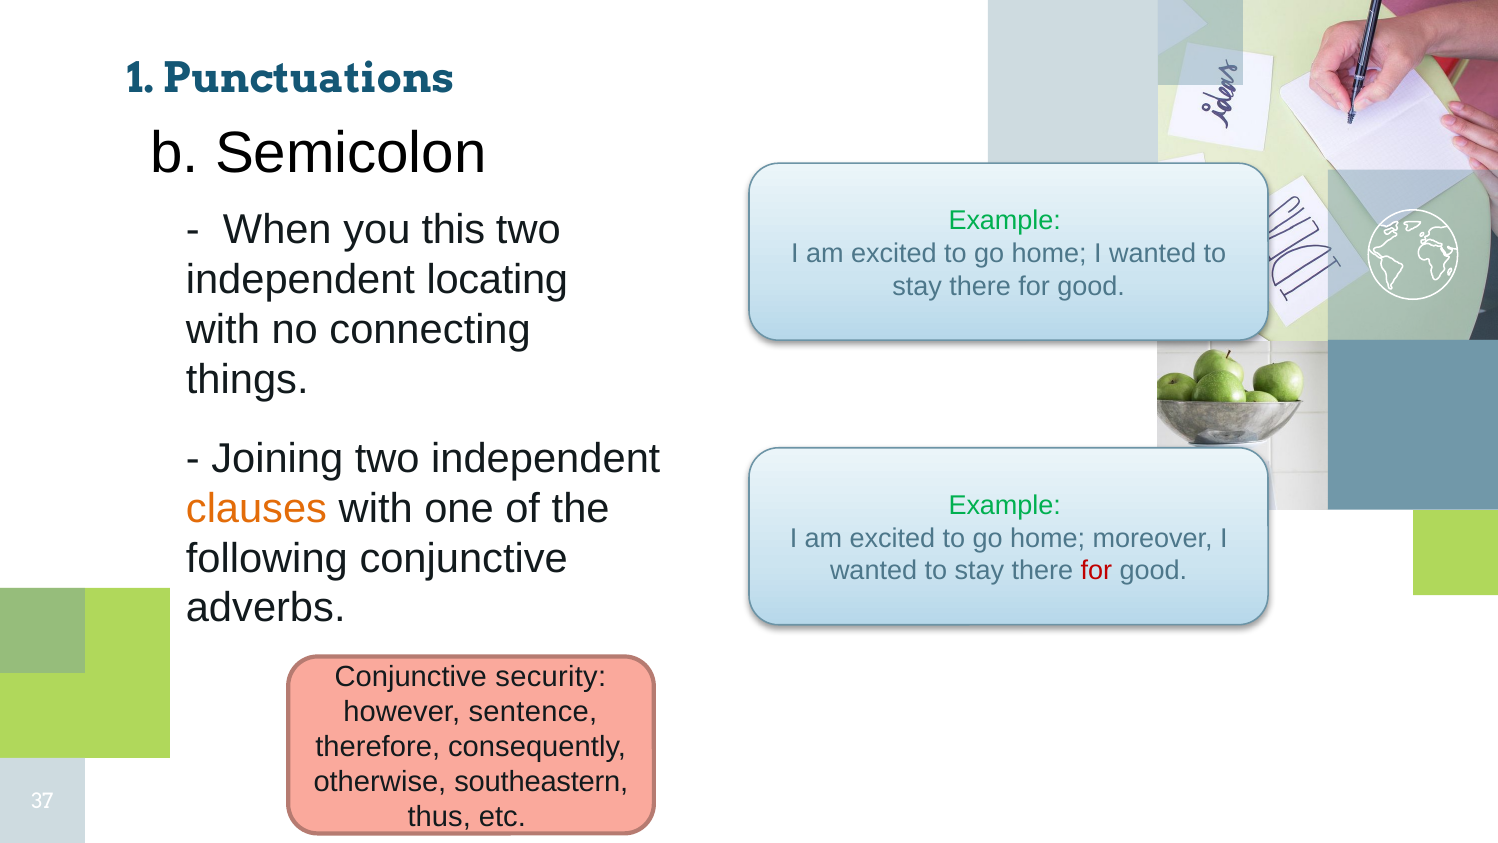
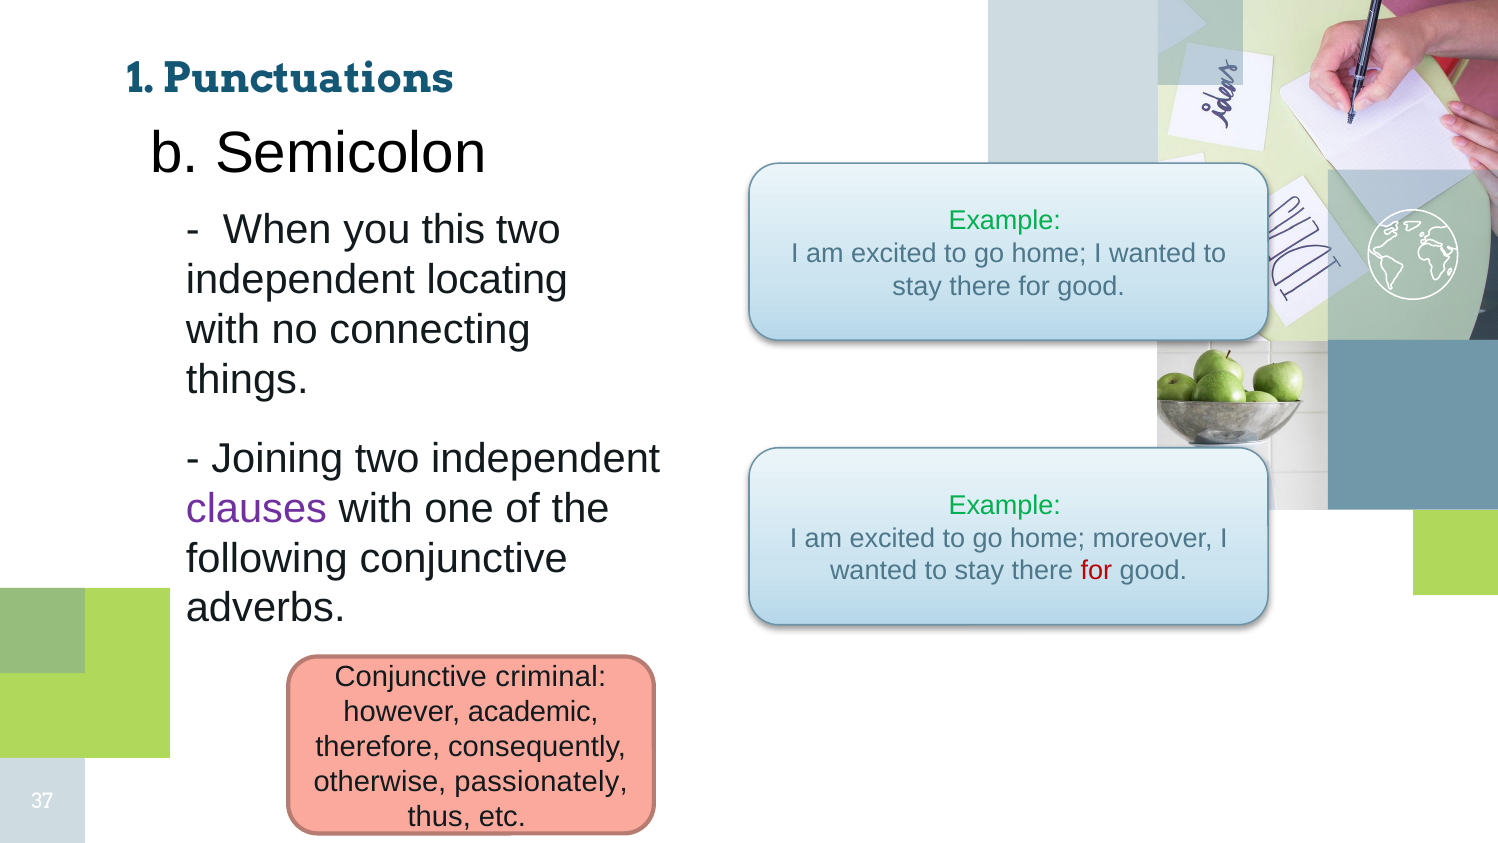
clauses colour: orange -> purple (256, 508)
security: security -> criminal (551, 677)
sentence: sentence -> academic (533, 712)
southeastern: southeastern -> passionately (541, 782)
